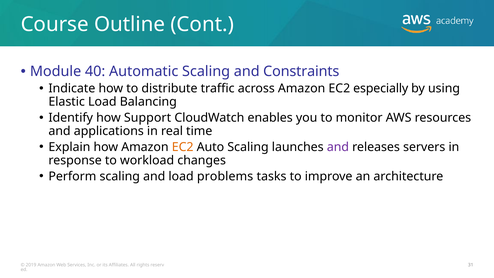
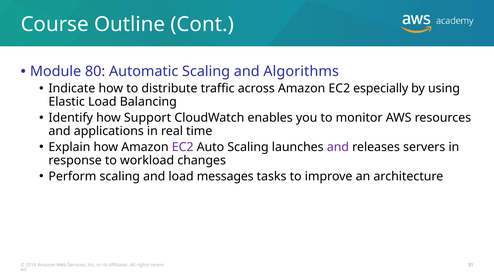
40: 40 -> 80 (95, 71)
Constraints: Constraints -> Algorithms (301, 71)
EC2 colour: orange -> purple (183, 147)
problems: problems -> messages (225, 176)
